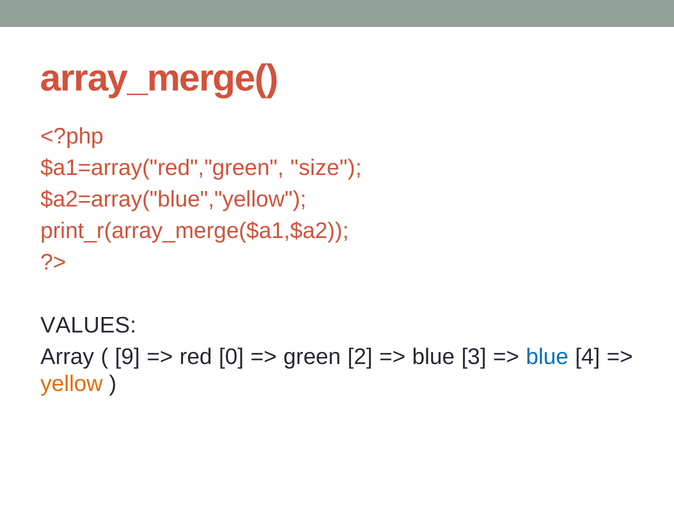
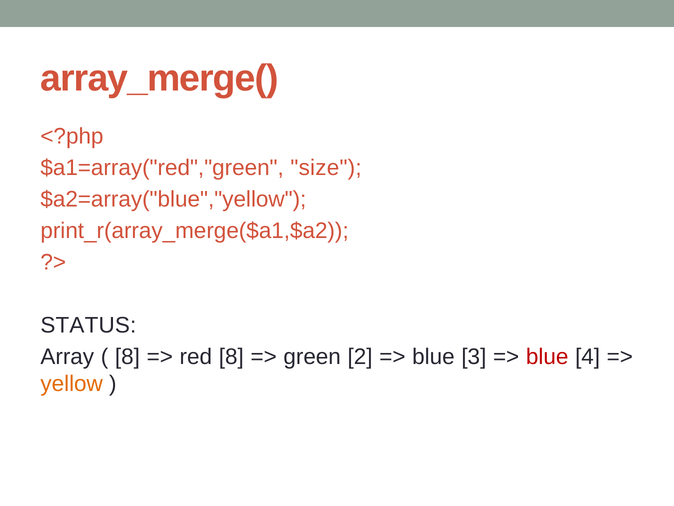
VALUES: VALUES -> STATUS (88, 325)
9: 9 -> 8 (127, 356)
red 0: 0 -> 8 (231, 356)
blue colour: blue -> red (547, 356)
